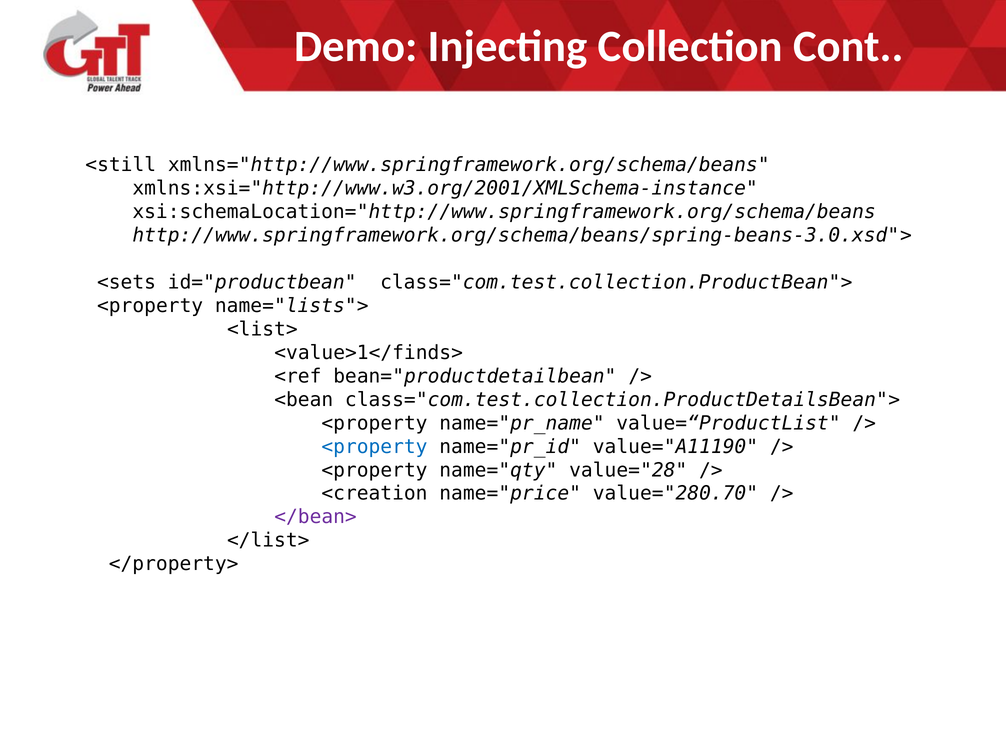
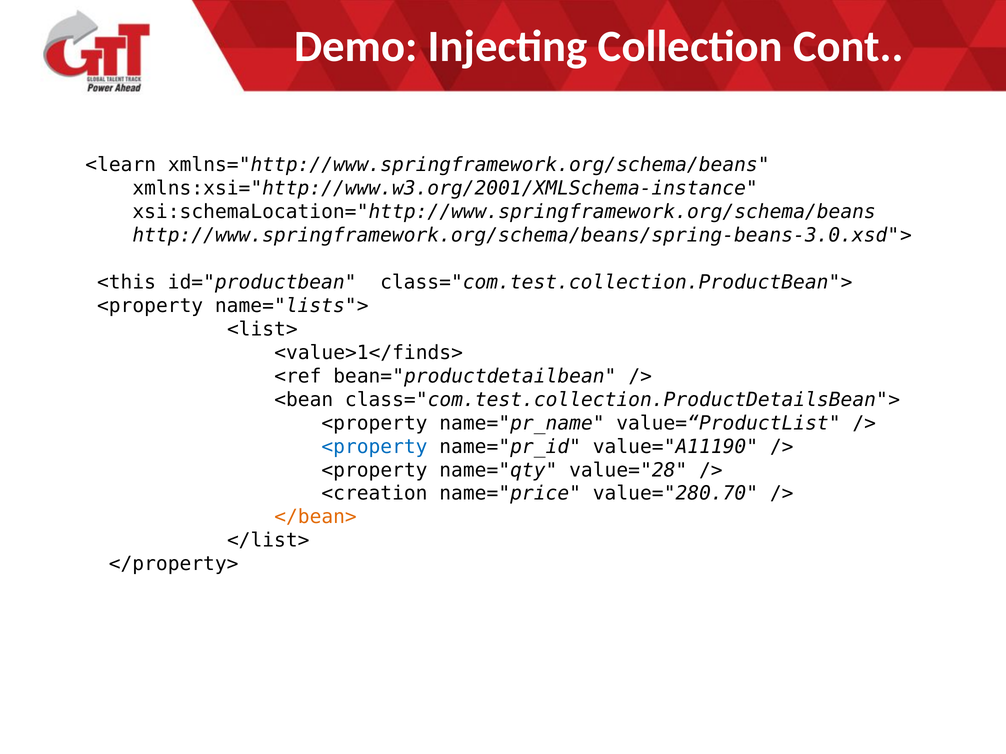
<still: <still -> <learn (121, 165)
<sets: <sets -> <this (127, 282)
</bean> colour: purple -> orange (316, 517)
